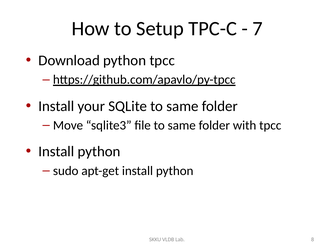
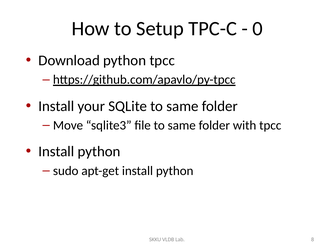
7: 7 -> 0 (258, 28)
